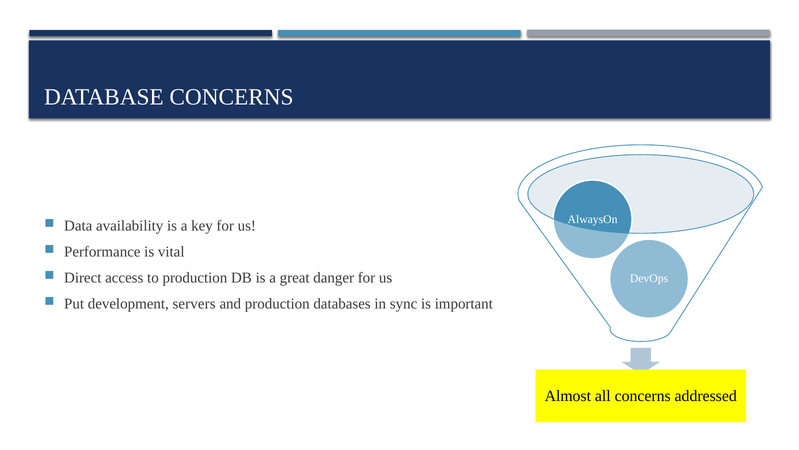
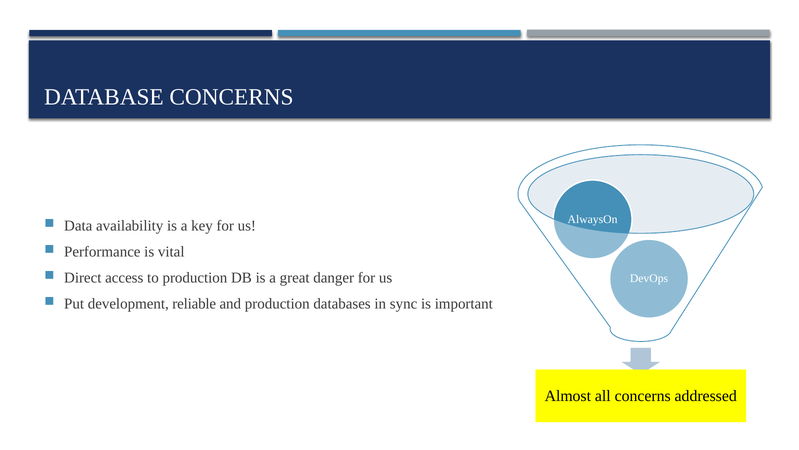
servers: servers -> reliable (194, 303)
